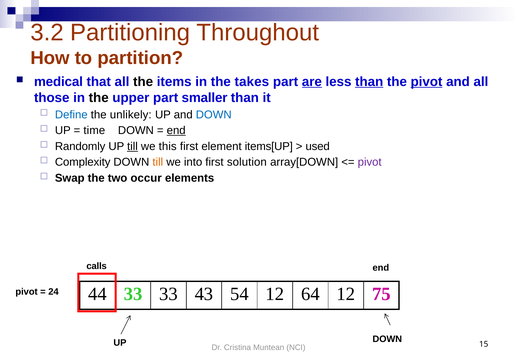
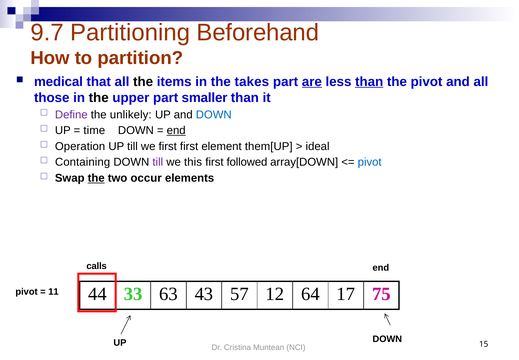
3.2: 3.2 -> 9.7 (47, 33)
Throughout: Throughout -> Beforehand (258, 33)
pivot underline: present -> none (427, 82)
Define colour: blue -> purple (71, 114)
Randomly: Randomly -> Operation (80, 146)
till underline: present -> none (132, 146)
we this: this -> first (168, 146)
items[UP: items[UP -> them[UP (269, 146)
used: used -> ideal (318, 146)
Complexity: Complexity -> Containing (83, 162)
till colour: orange -> purple (158, 162)
into: into -> this (193, 162)
solution: solution -> followed (247, 162)
pivot colour: purple -> blue (370, 162)
the underline: none -> present (96, 178)
33 33: 33 -> 63 (169, 294)
54: 54 -> 57 (239, 294)
64 12: 12 -> 17 (346, 294)
24: 24 -> 11 (53, 291)
